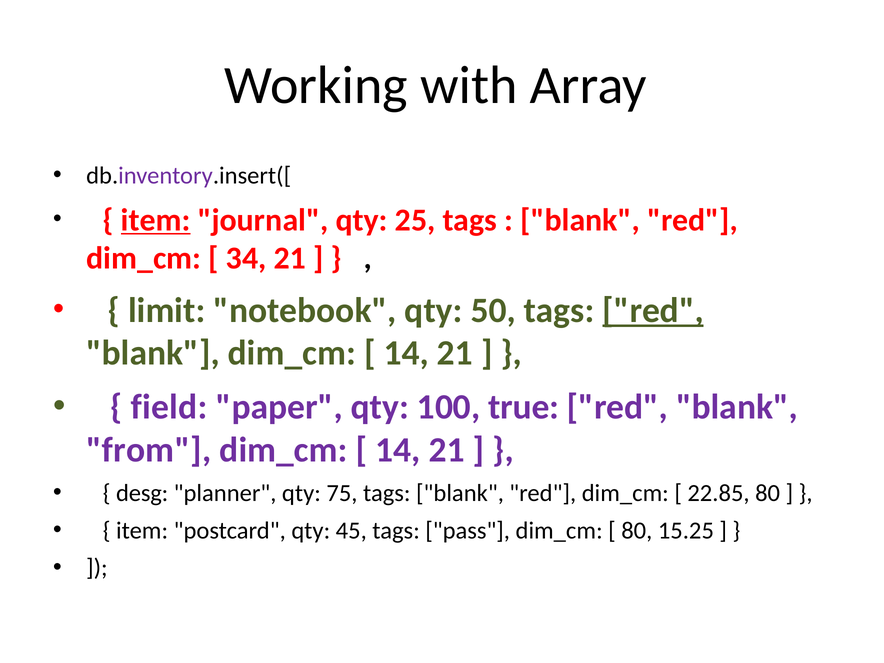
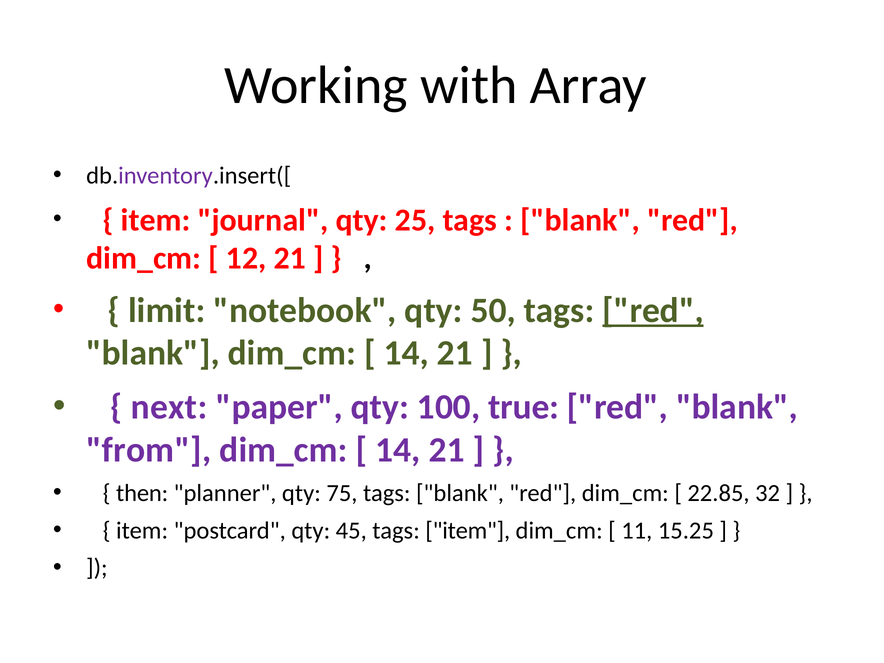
item underline: present -> none (156, 220)
34: 34 -> 12 (246, 258)
field: field -> next (169, 407)
desg: desg -> then (142, 493)
22.85 80: 80 -> 32 (768, 493)
tags pass: pass -> item (468, 530)
80: 80 -> 11 (637, 530)
